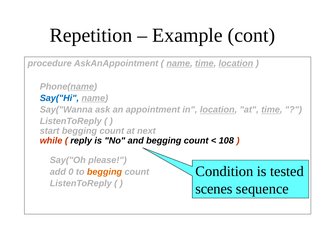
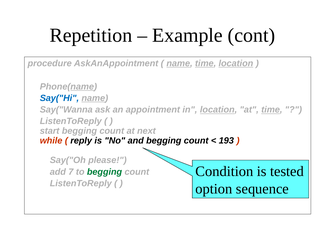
108: 108 -> 193 (226, 141)
0: 0 -> 7 (71, 172)
begging colour: orange -> green (104, 172)
scenes: scenes -> option (214, 189)
